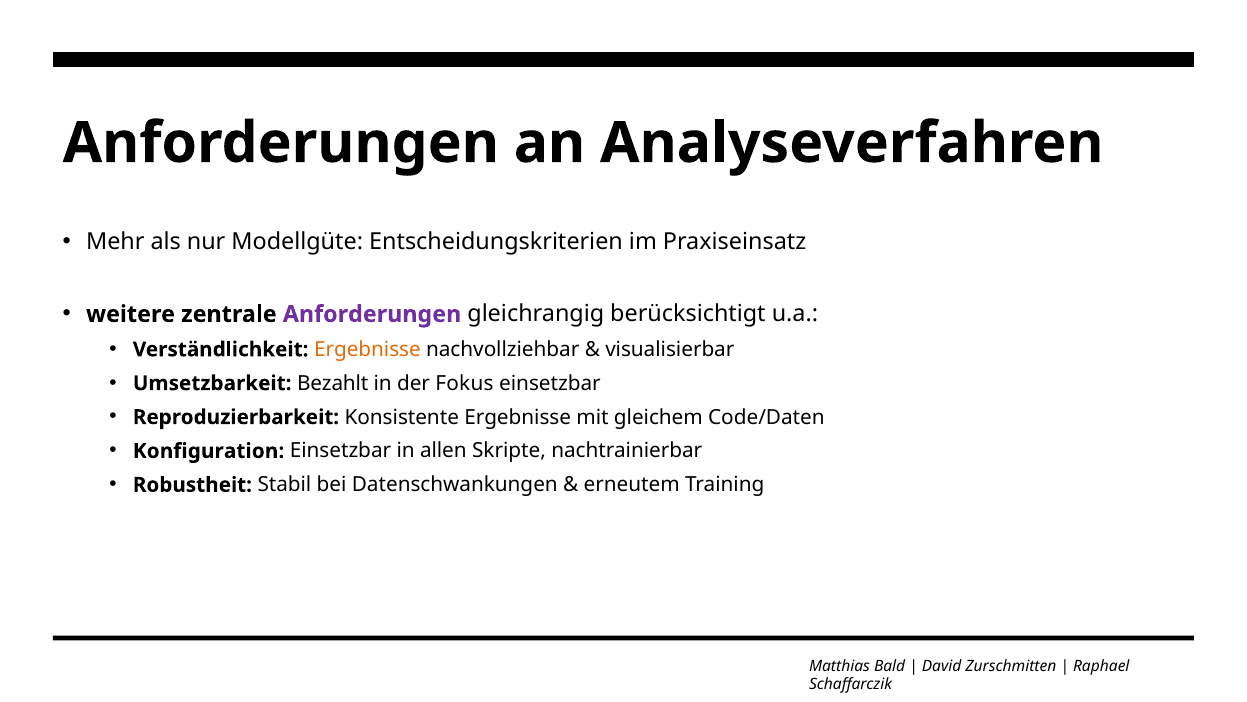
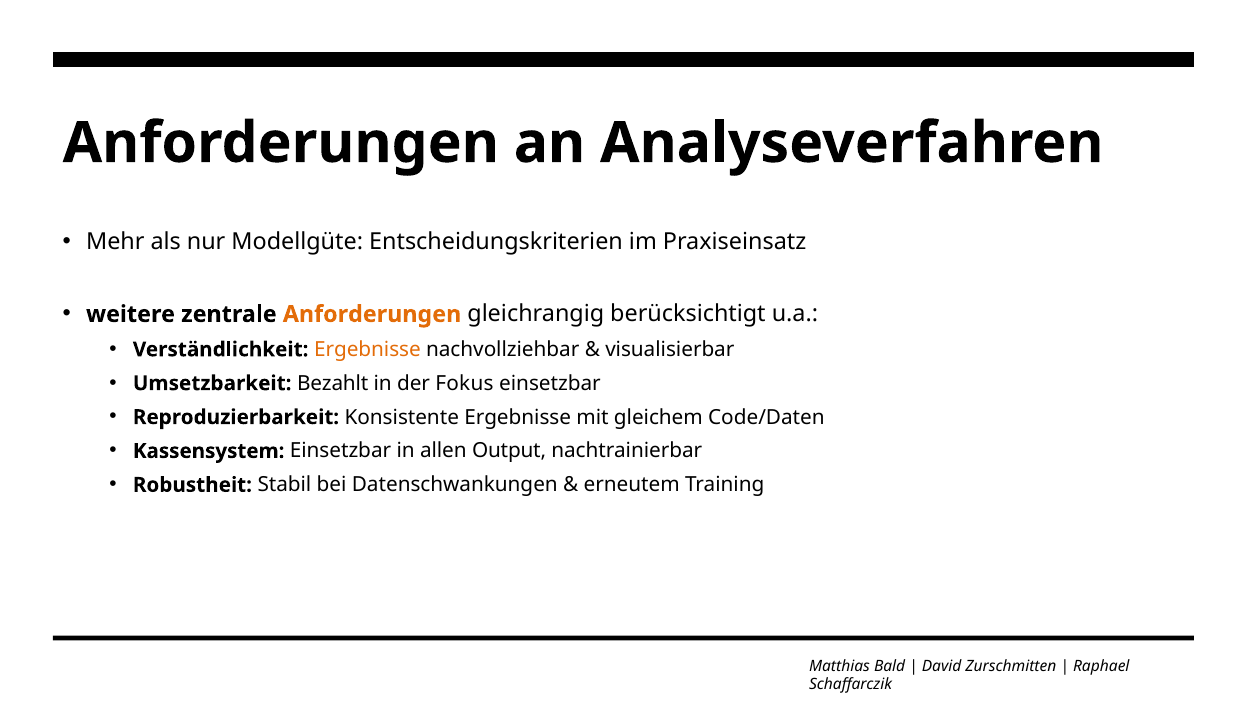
Anforderungen colour: purple -> orange (372, 314)
Konfiguration: Konfiguration -> Kassensystem (209, 451)
Skripte: Skripte -> Output (509, 451)
